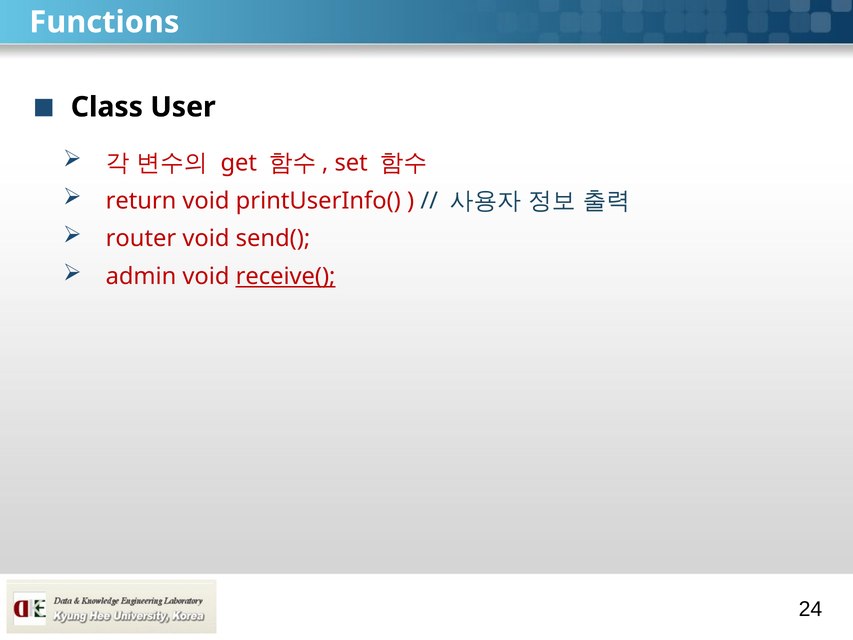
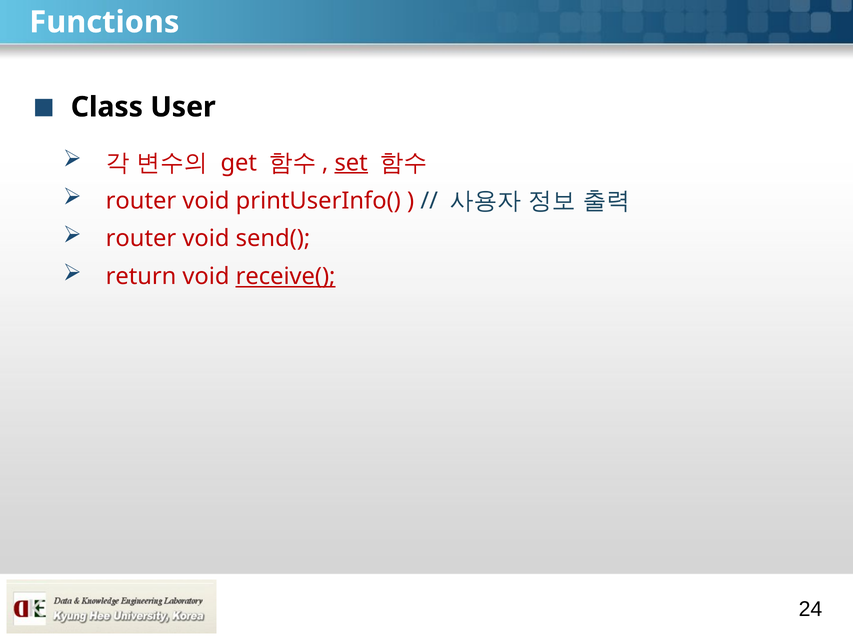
set underline: none -> present (351, 163)
return: return -> router (141, 201)
admin: admin -> return (141, 277)
